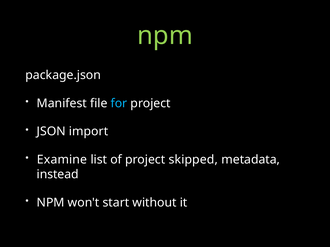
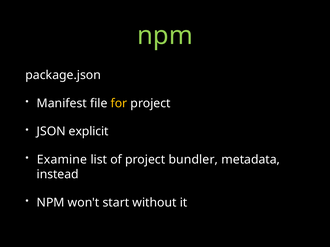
for colour: light blue -> yellow (119, 103)
import: import -> explicit (89, 132)
skipped: skipped -> bundler (193, 160)
